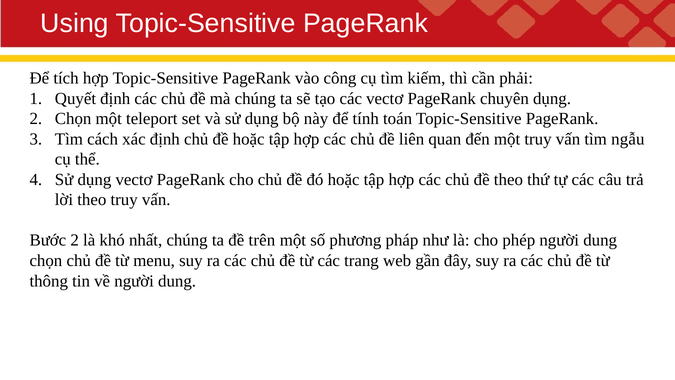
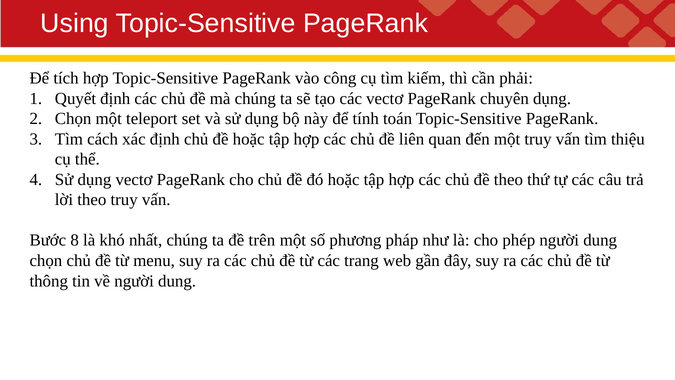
ngẫu: ngẫu -> thiệu (628, 139)
Bước 2: 2 -> 8 (75, 240)
